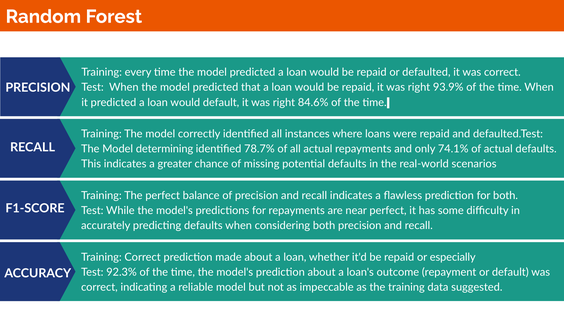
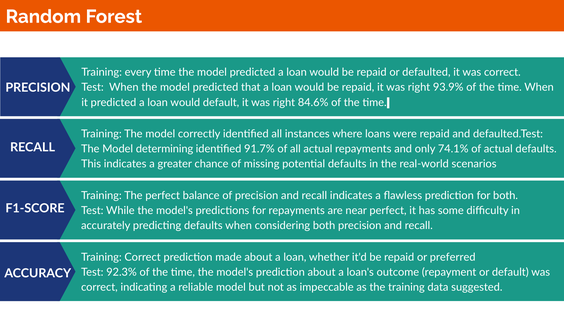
78.7%: 78.7% -> 91.7% (259, 149)
especially: especially -> preferred (453, 257)
